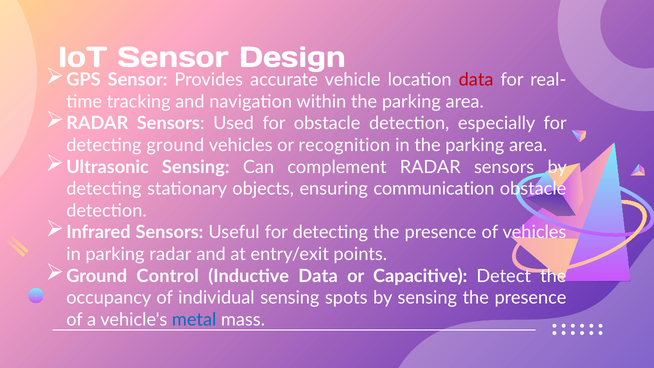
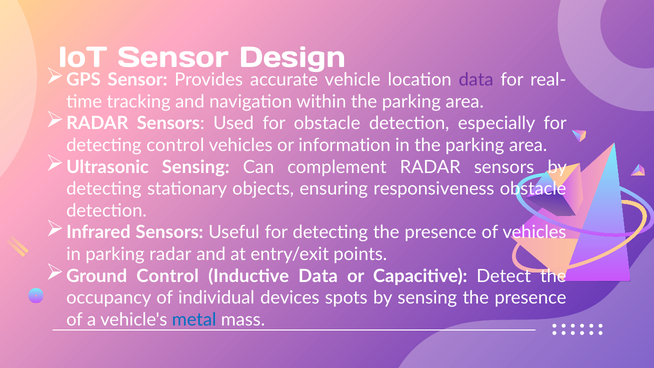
data colour: red -> purple (476, 80)
detecting ground: ground -> control (175, 145)
recognition: recognition -> information (345, 145)
communication: communication -> responsiveness (434, 189)
individual sensing: sensing -> devices (290, 298)
